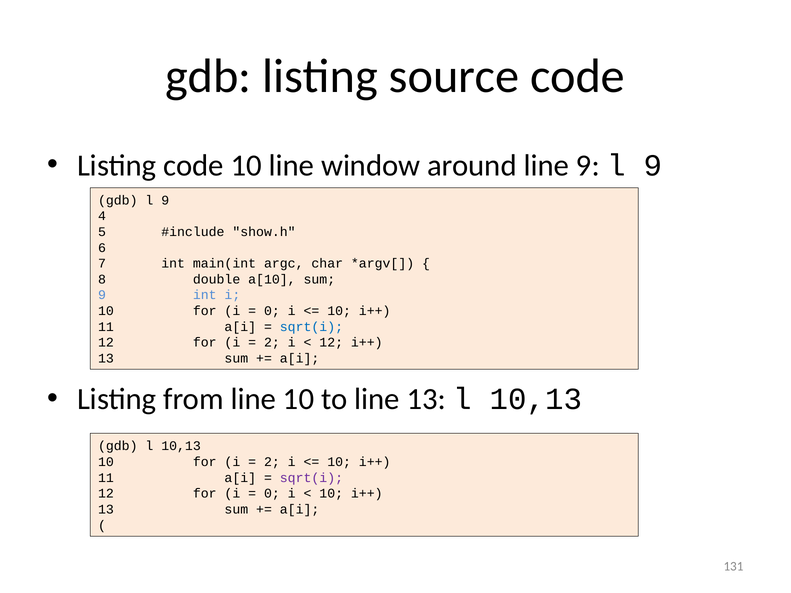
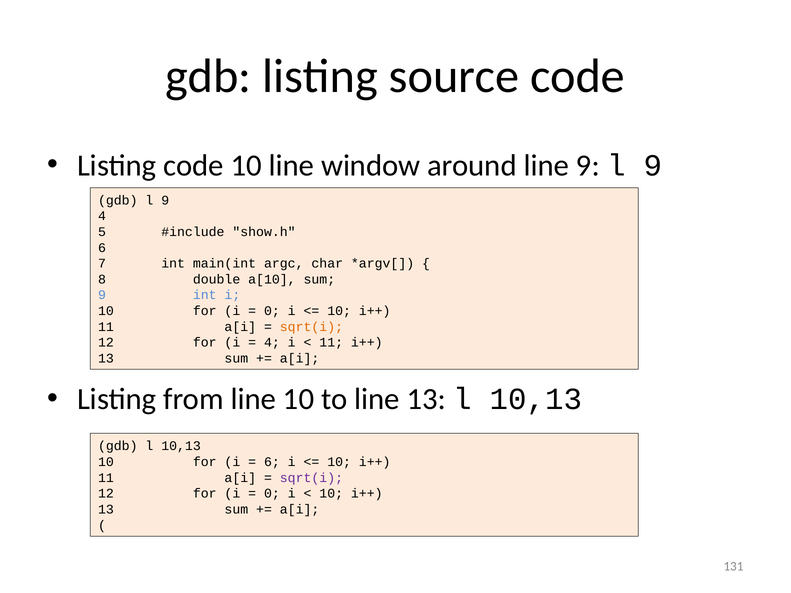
sqrt(i colour: blue -> orange (311, 327)
2: 2 -> 4 (272, 343)
12: 12 -> 11 (331, 343)
2: 2 -> 6 (272, 462)
